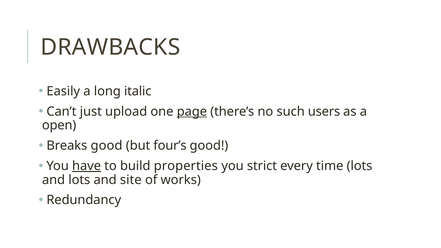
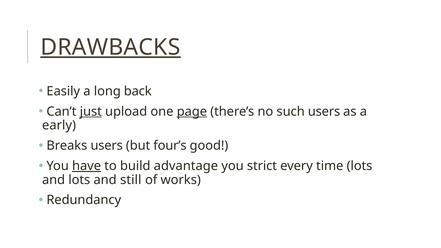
DRAWBACKS underline: none -> present (110, 47)
italic: italic -> back (138, 91)
just underline: none -> present (91, 111)
open: open -> early (59, 125)
Breaks good: good -> users (107, 146)
properties: properties -> advantage (186, 166)
site: site -> still (131, 180)
